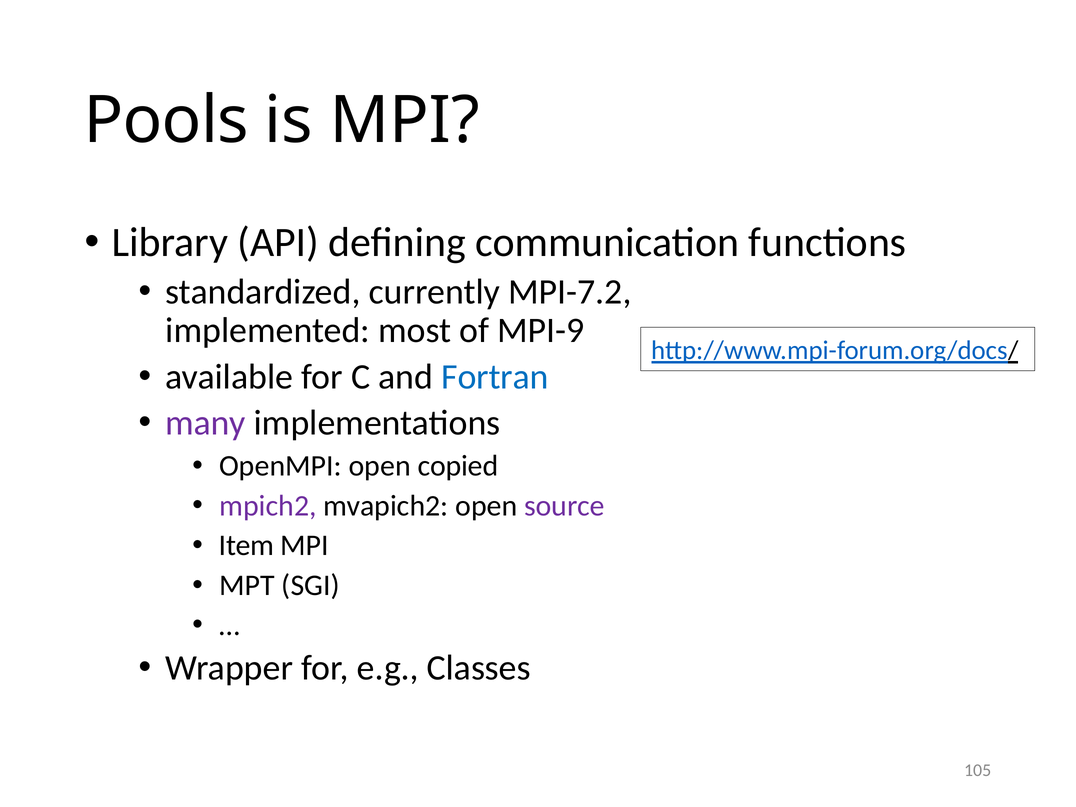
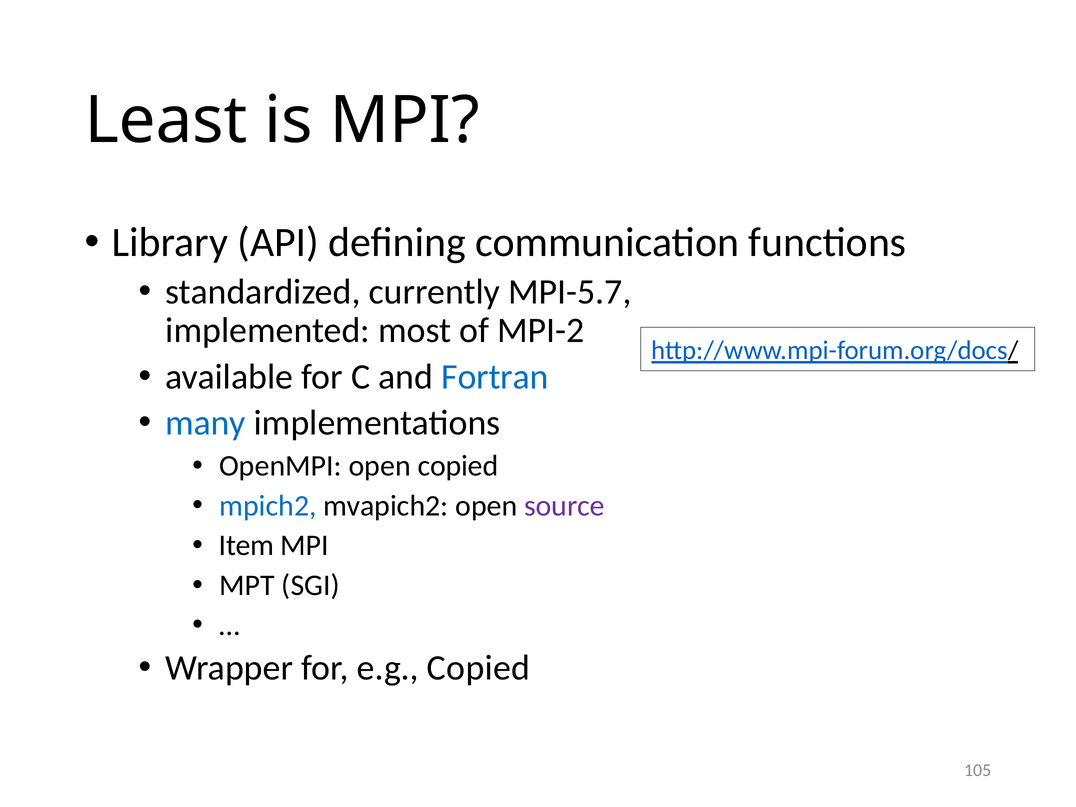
Pools: Pools -> Least (166, 121)
MPI-7.2: MPI-7.2 -> MPI-5.7 (570, 292)
MPI-9: MPI-9 -> MPI-2 (541, 331)
many colour: purple -> blue (206, 423)
mpich2 colour: purple -> blue (268, 506)
e.g Classes: Classes -> Copied (479, 668)
